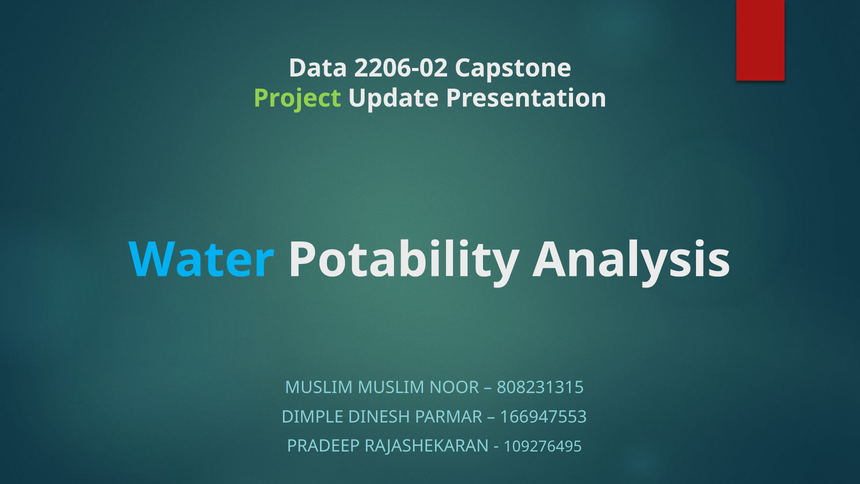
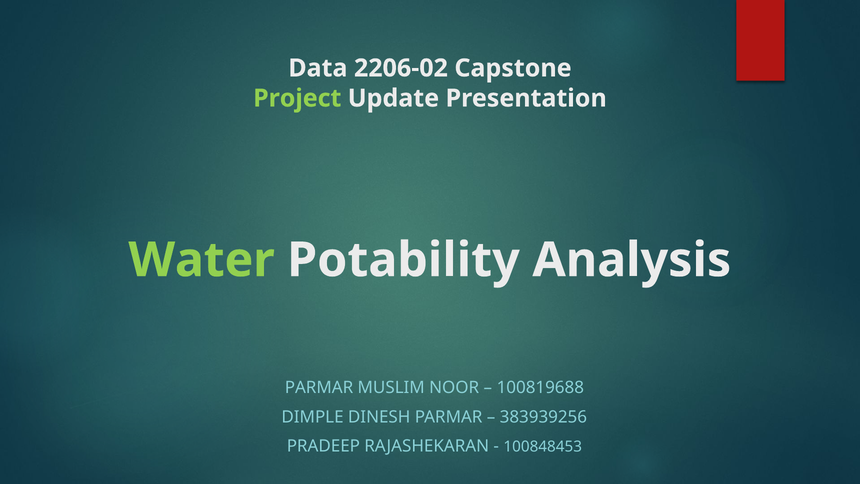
Water colour: light blue -> light green (202, 260)
MUSLIM: MUSLIM -> PARMAR (319, 387)
808231315: 808231315 -> 100819688 (540, 387)
166947553: 166947553 -> 383939256 (543, 417)
109276495: 109276495 -> 100848453 (543, 447)
